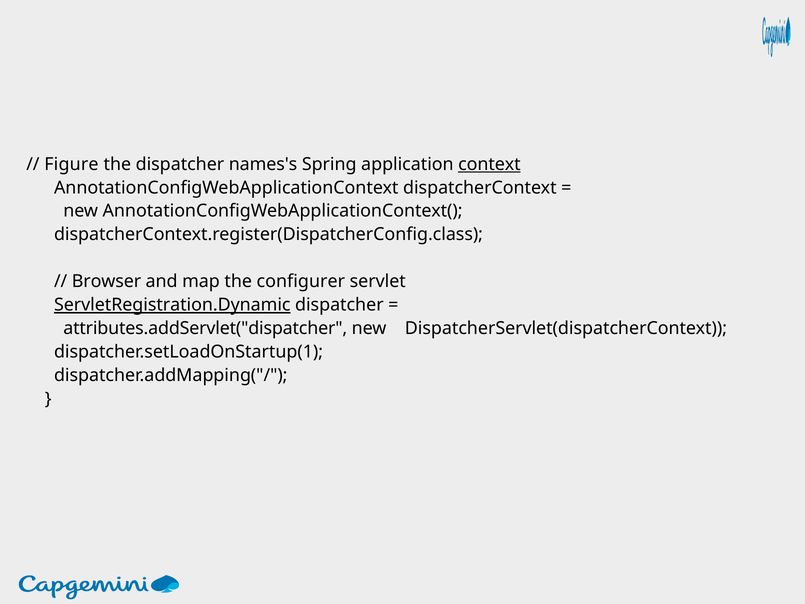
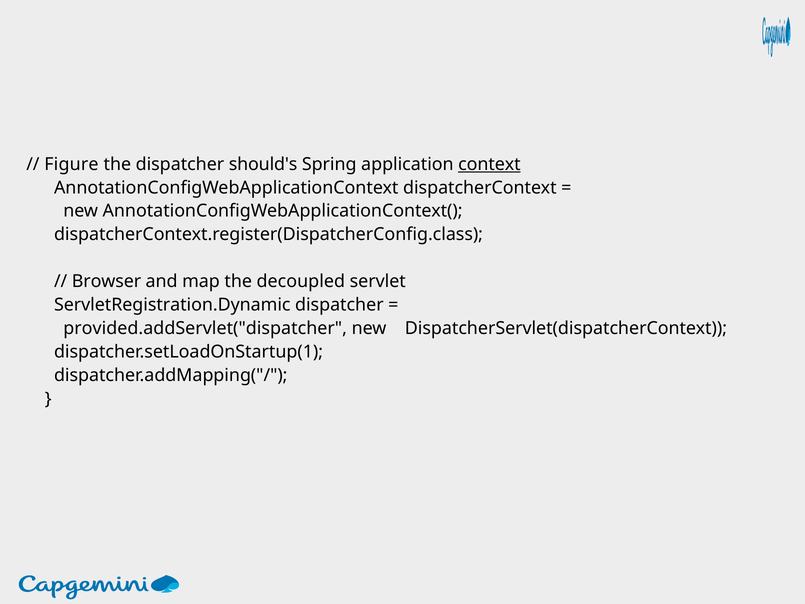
names's: names's -> should's (263, 164)
configurer: configurer -> decoupled (301, 281)
ServletRegistration.Dynamic underline: present -> none (172, 305)
attributes.addServlet("dispatcher: attributes.addServlet("dispatcher -> provided.addServlet("dispatcher (205, 328)
